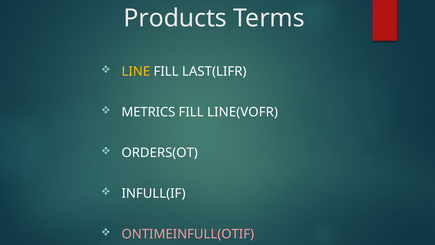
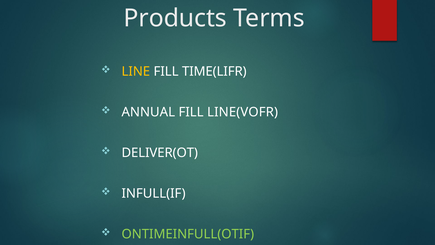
LAST(LIFR: LAST(LIFR -> TIME(LIFR (214, 71)
METRICS: METRICS -> ANNUAL (148, 112)
ORDERS(OT: ORDERS(OT -> DELIVER(OT (160, 153)
ONTIMEINFULL(OTIF colour: pink -> light green (188, 234)
